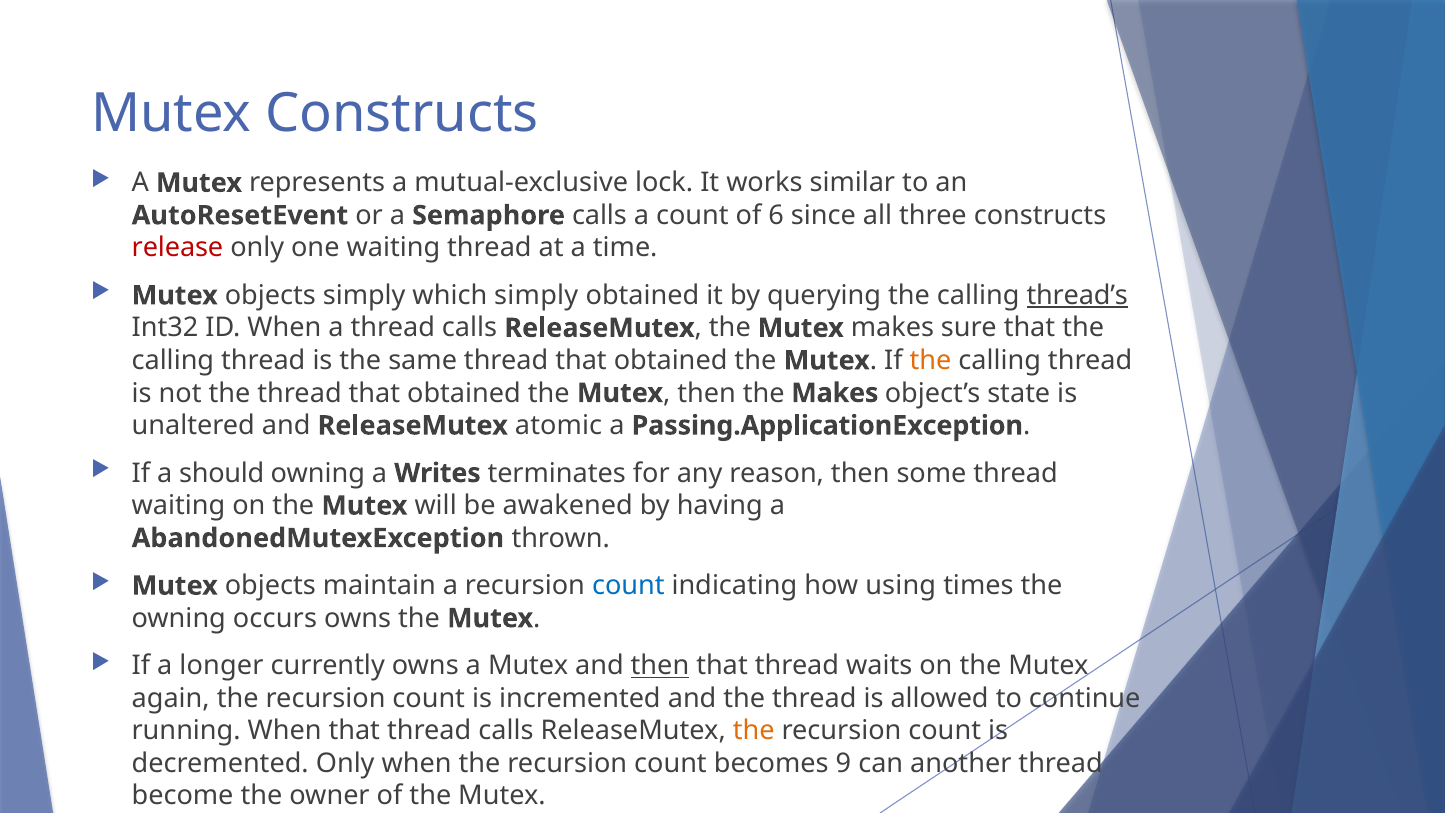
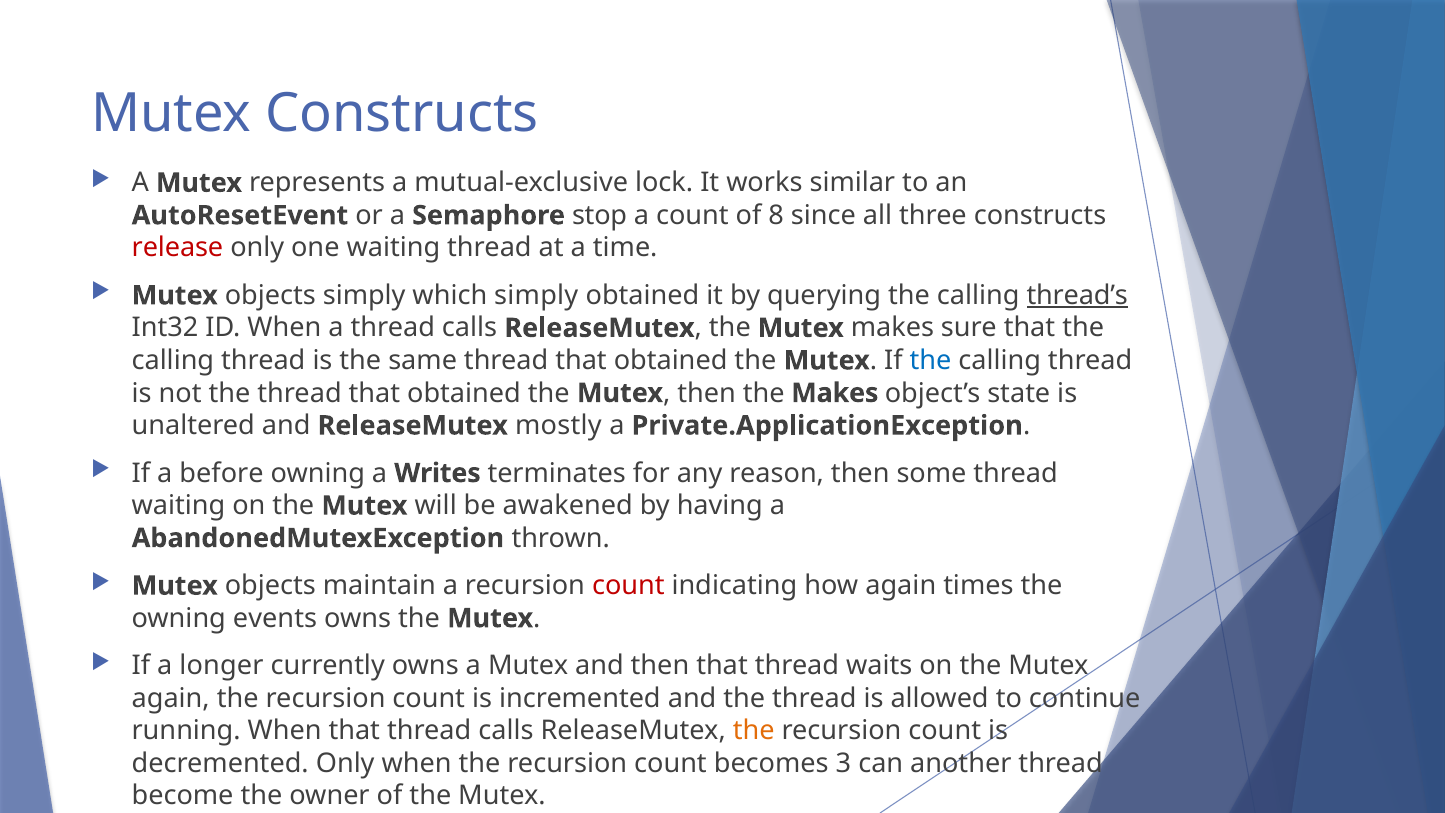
Semaphore calls: calls -> stop (600, 215)
6: 6 -> 8 (776, 215)
the colour: orange -> blue (930, 360)
atomic: atomic -> mostly (558, 425)
Passing.ApplicationException: Passing.ApplicationException -> Private.ApplicationException (827, 425)
should: should -> before (222, 473)
count colour: blue -> red (628, 586)
how using: using -> again (901, 586)
occurs: occurs -> events (275, 618)
then underline: present -> none (660, 666)
9: 9 -> 3 (843, 763)
